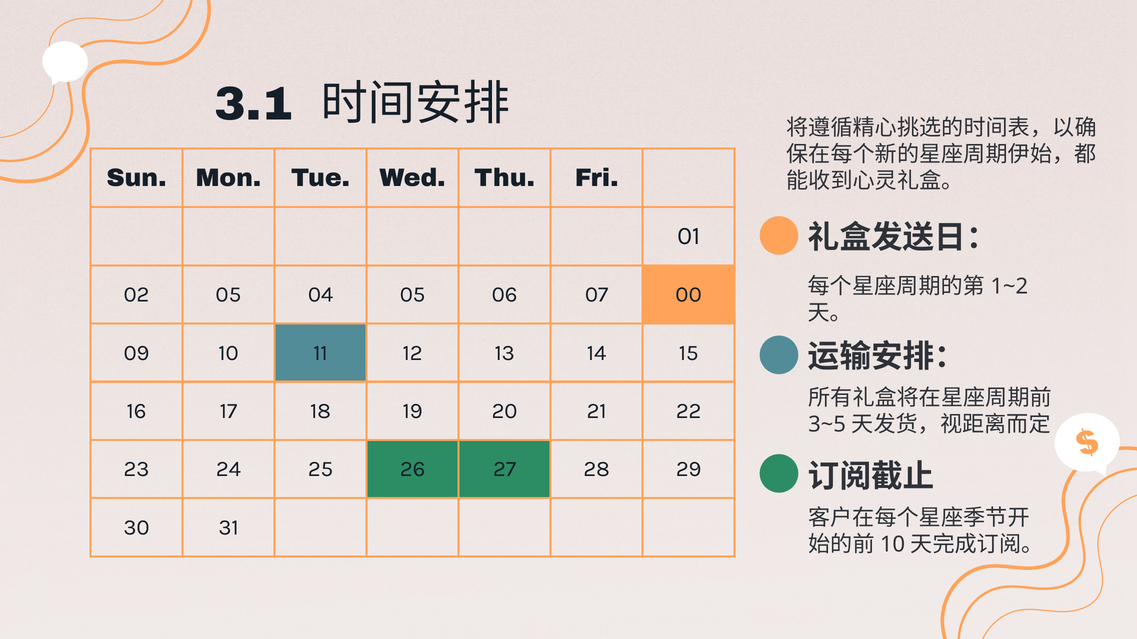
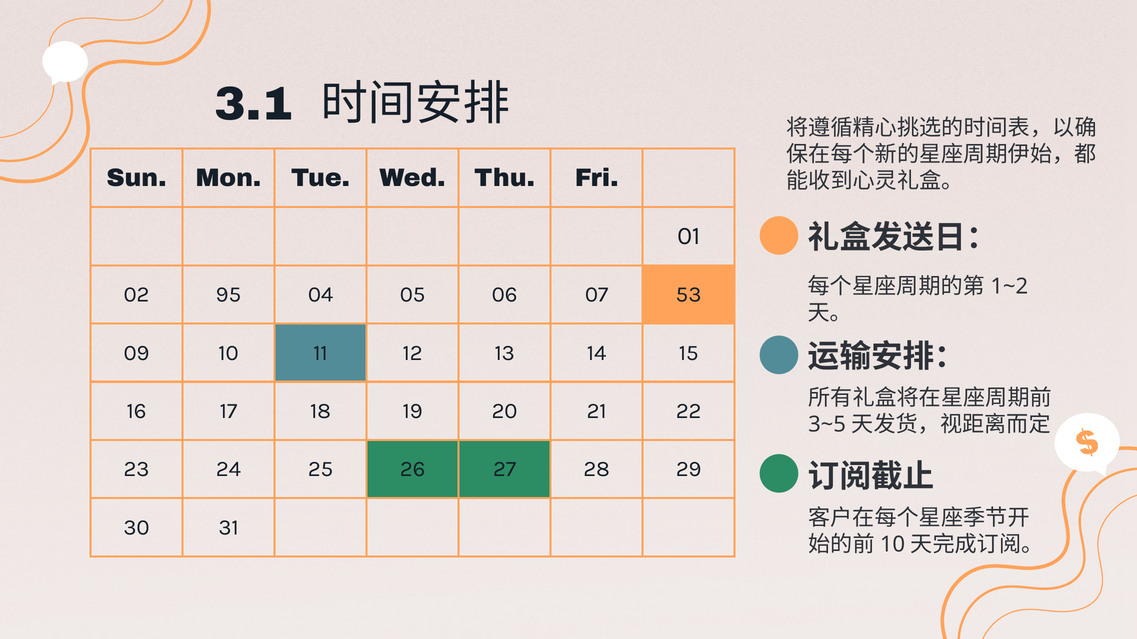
02 05: 05 -> 95 (228, 295)
00: 00 -> 53 (689, 295)
